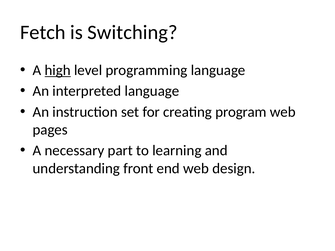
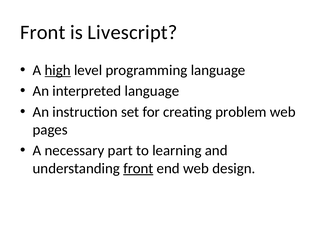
Fetch: Fetch -> Front (43, 32)
Switching: Switching -> Livescript (132, 32)
program: program -> problem (241, 112)
front underline: none -> present (138, 169)
